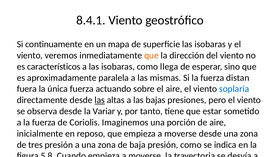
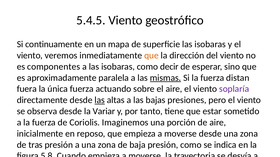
8.4.1: 8.4.1 -> 5.4.5 (91, 20)
característicos: característicos -> componentes (54, 67)
llega: llega -> decir (169, 67)
mismas underline: none -> present (166, 78)
soplaría colour: blue -> purple (234, 89)
de tres: tres -> tras (36, 145)
